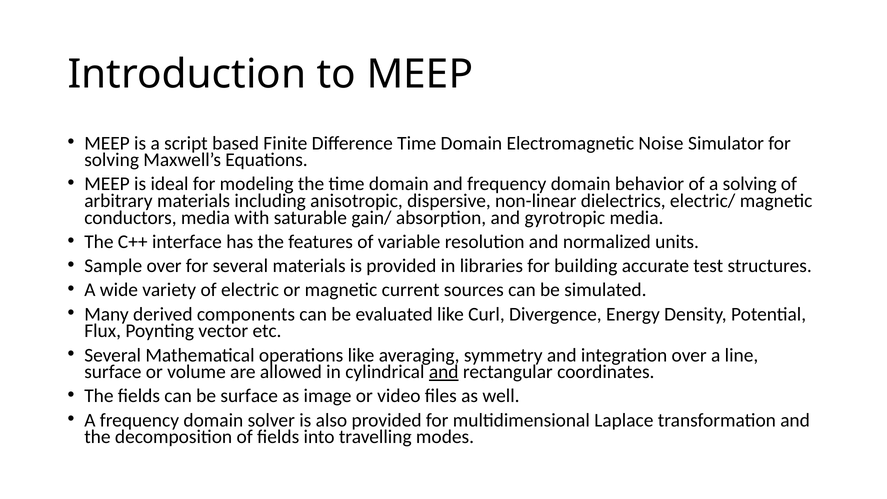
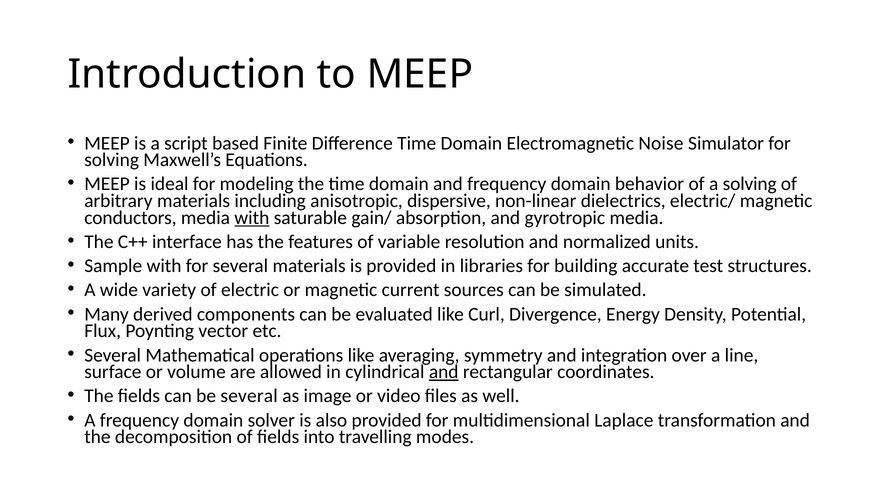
with underline: none -> present (252, 218)
Sample over: over -> with (164, 266)
be surface: surface -> several (249, 396)
